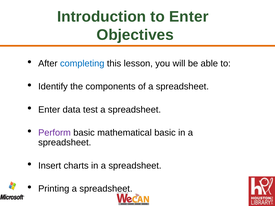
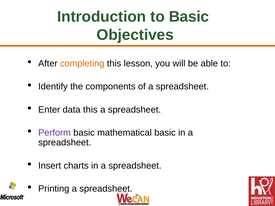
Enter: Enter -> Basic (189, 17)
completing colour: blue -> orange (82, 64)
data test: test -> this (90, 110)
